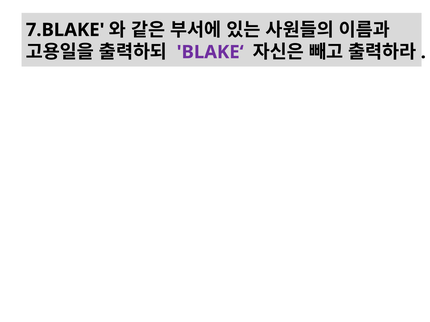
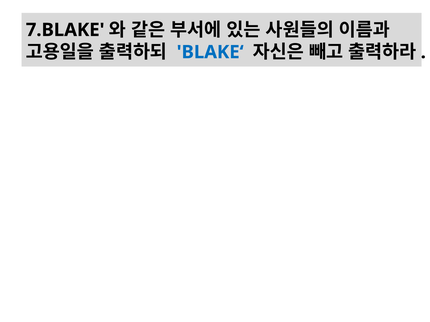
BLAKE‘ colour: purple -> blue (210, 52)
